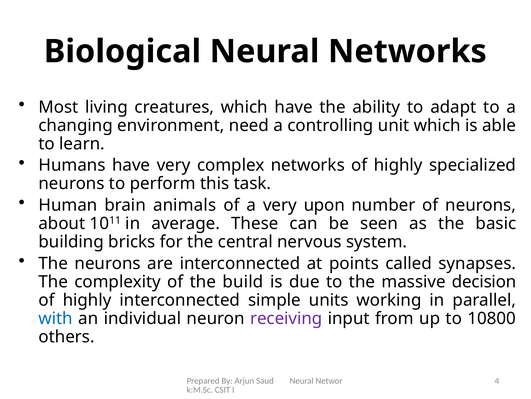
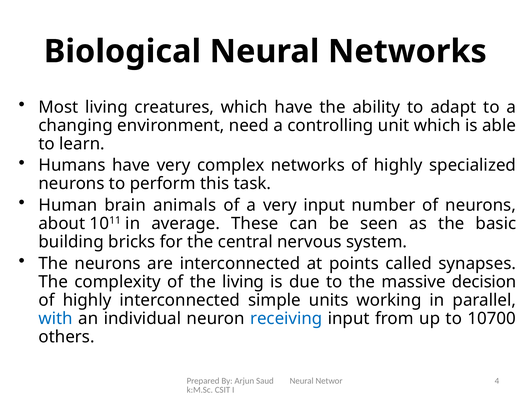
very upon: upon -> input (324, 205)
the build: build -> living (243, 281)
receiving colour: purple -> blue (286, 318)
10800: 10800 -> 10700 (492, 318)
